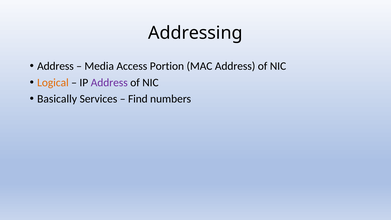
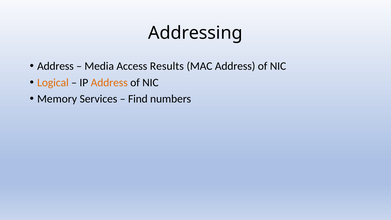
Portion: Portion -> Results (167, 66)
Address colour: purple -> orange (109, 83)
Basically: Basically -> Memory (57, 99)
